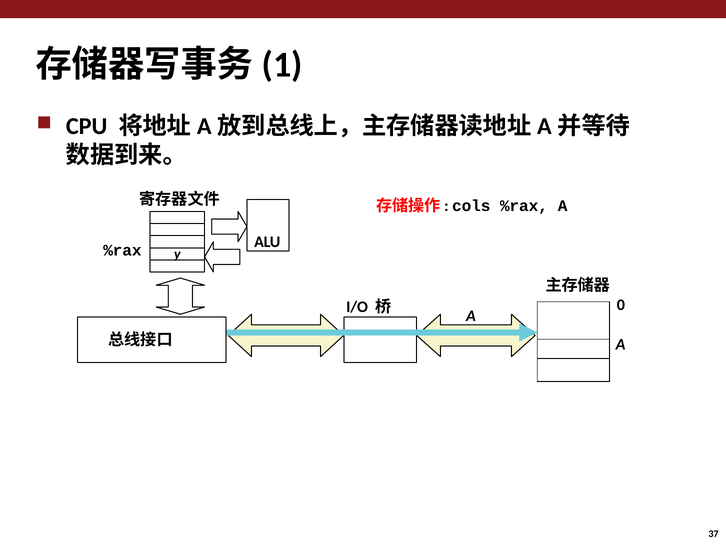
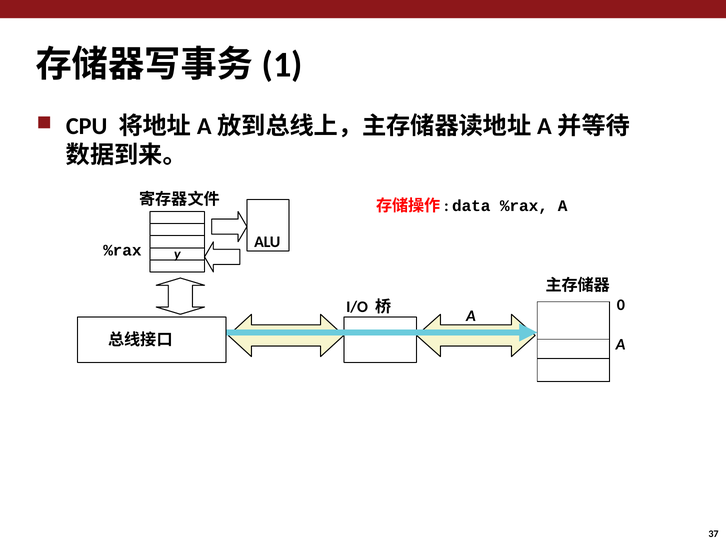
cols: cols -> data (471, 206)
